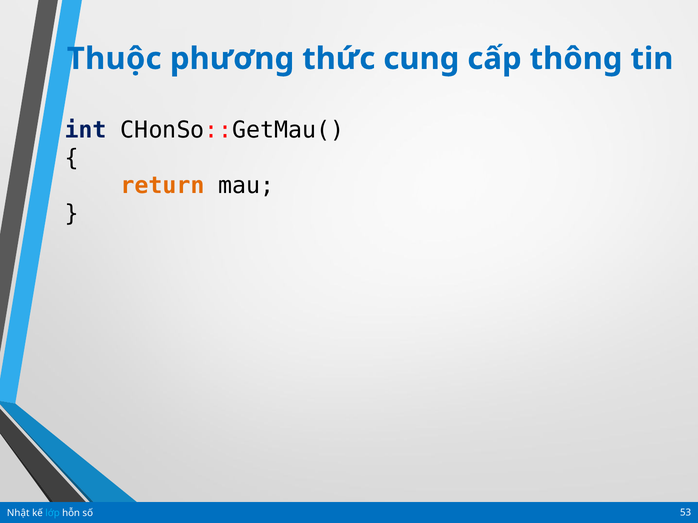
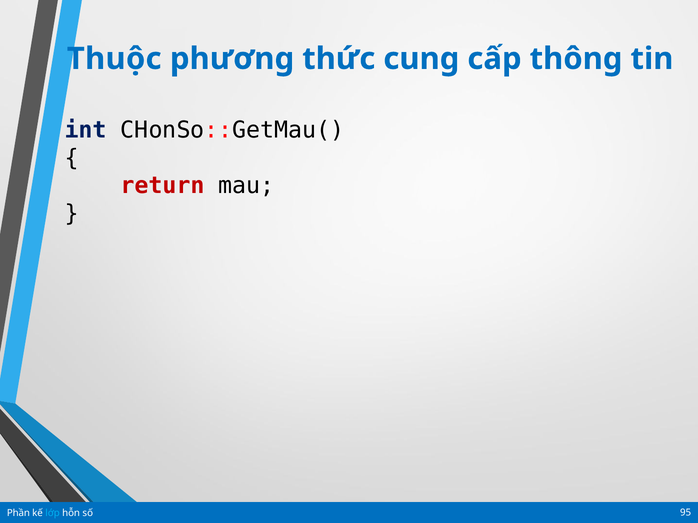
return colour: orange -> red (162, 186)
Nhật: Nhật -> Phần (18, 514)
53: 53 -> 95 (686, 513)
